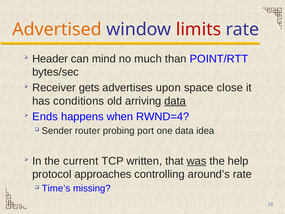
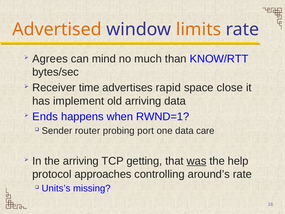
limits colour: red -> orange (199, 29)
Header: Header -> Agrees (50, 59)
POINT/RTT: POINT/RTT -> KNOW/RTT (219, 59)
gets: gets -> time (89, 88)
upon: upon -> rapid (168, 88)
conditions: conditions -> implement (79, 101)
data underline: present -> none (175, 101)
RWND=4: RWND=4 -> RWND=1 (163, 116)
idea: idea -> care (205, 131)
the current: current -> arriving (81, 161)
written: written -> getting (144, 161)
Time’s: Time’s -> Units’s (56, 188)
